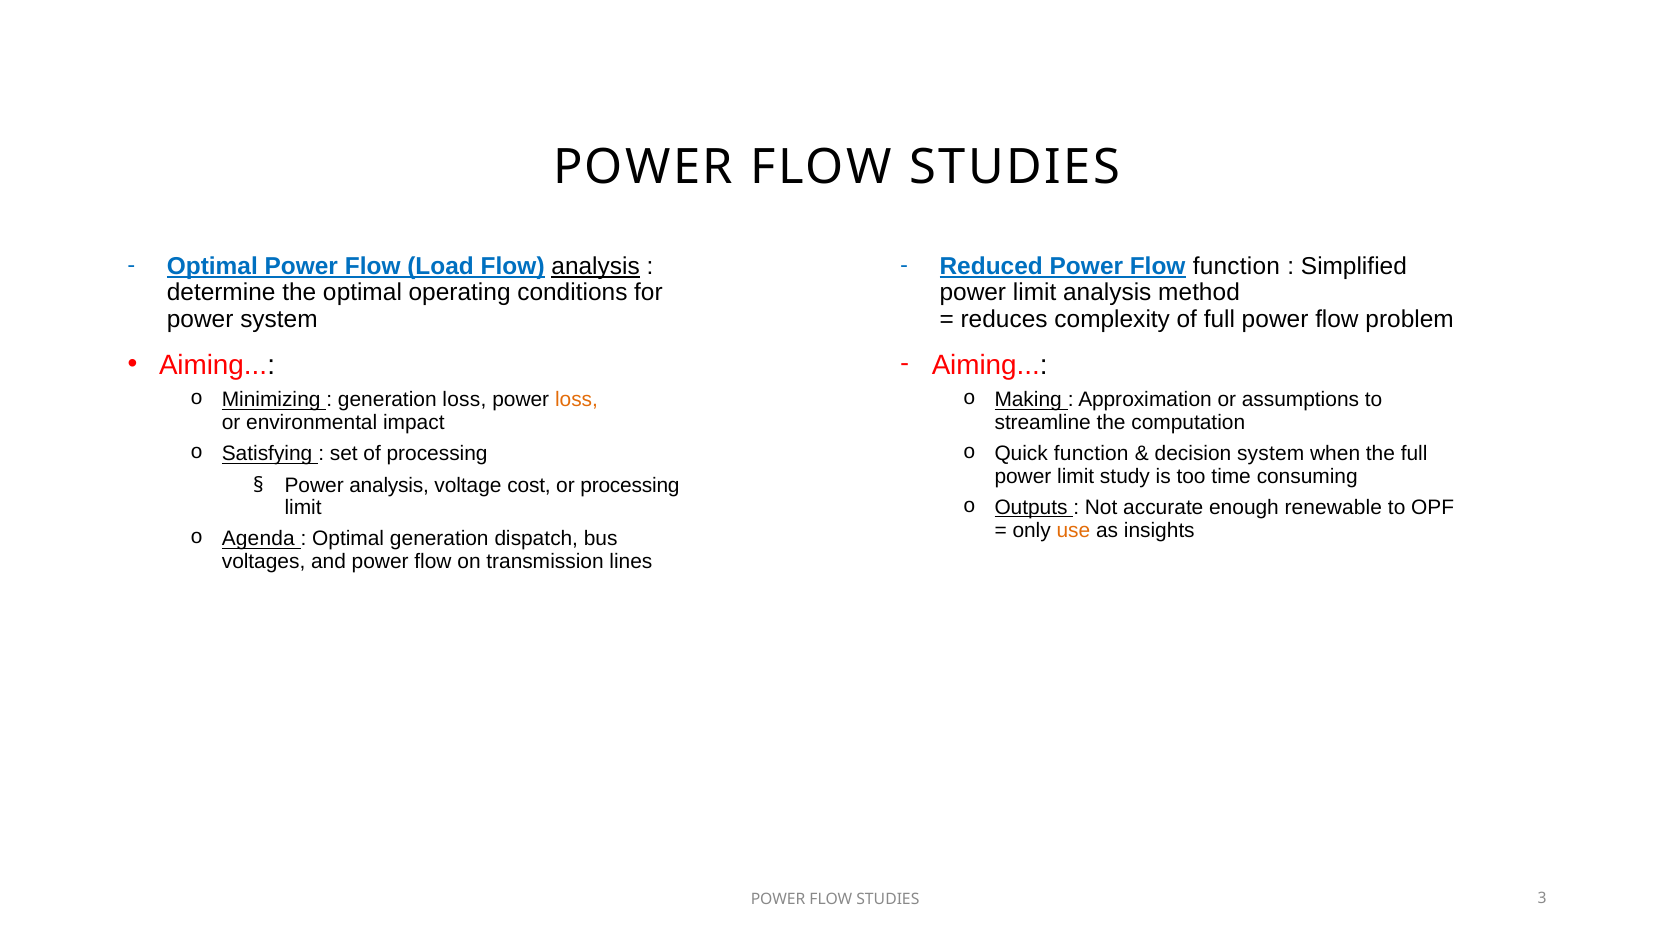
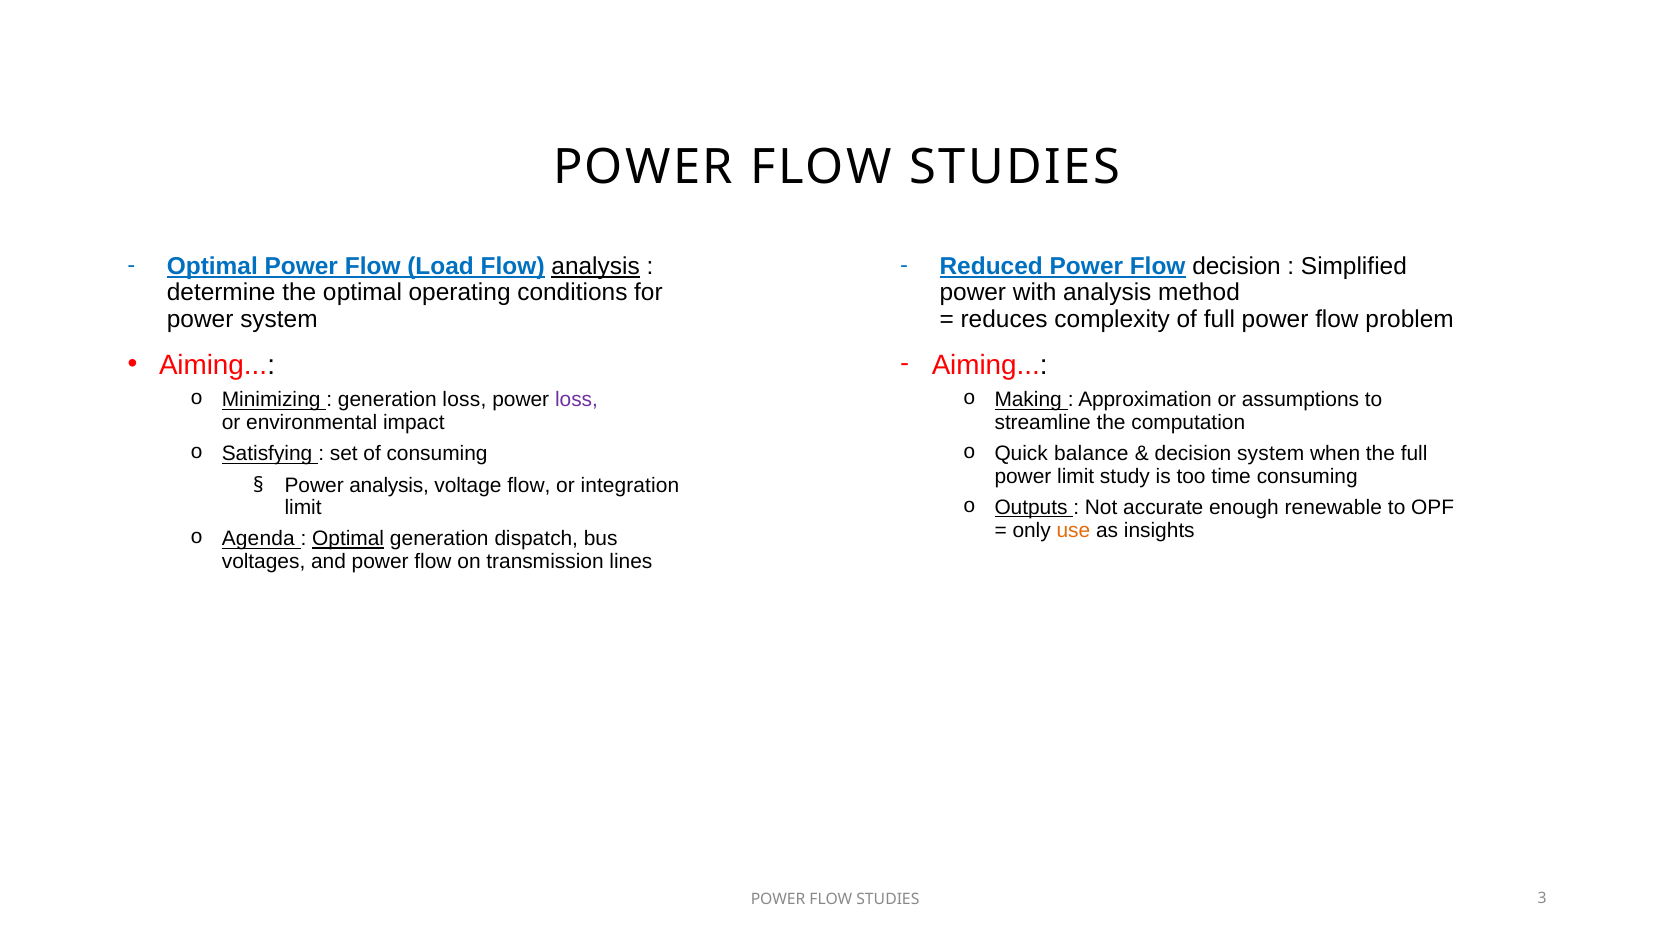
Flow function: function -> decision (1237, 266)
limit: limit -> with (1035, 293)
loss colour: orange -> purple (577, 400)
of processing: processing -> consuming (437, 454)
Quick function: function -> balance (1091, 454)
voltage cost: cost -> flow (529, 485)
or processing: processing -> integration (630, 485)
Optimal underline: none -> present (348, 539)
